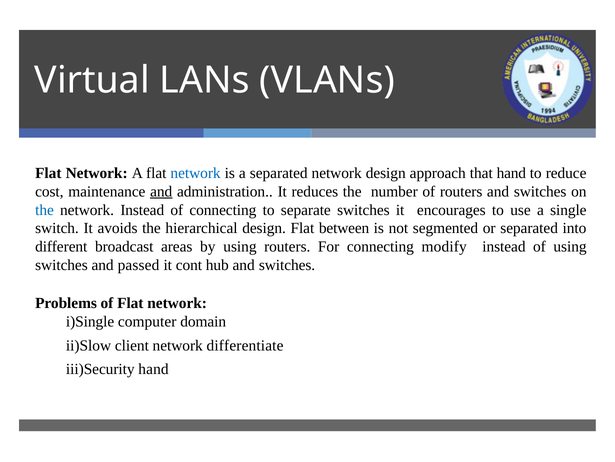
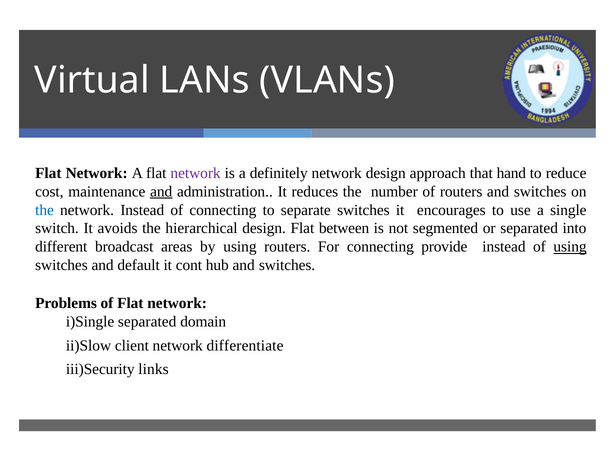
network colour: blue -> purple (196, 173)
a separated: separated -> definitely (279, 173)
modify: modify -> provide (444, 246)
using underline: none -> present (570, 246)
passed: passed -> default (139, 265)
computer: computer -> separated (147, 321)
hand: hand -> links (154, 369)
